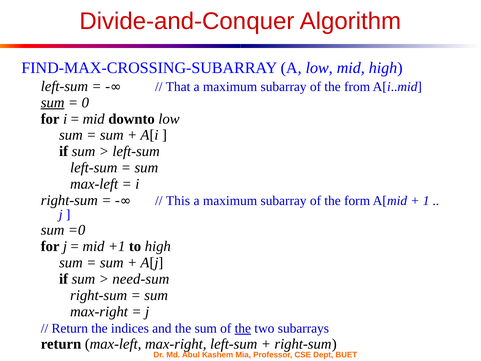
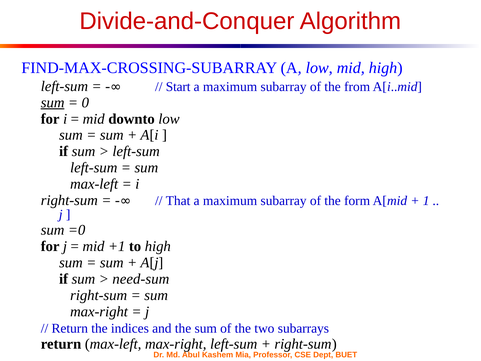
That: That -> Start (178, 87)
This: This -> That (178, 201)
the underline: present -> none (243, 328)
